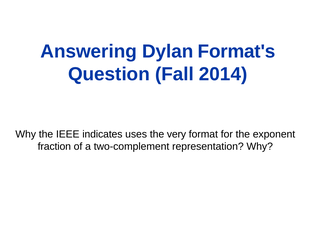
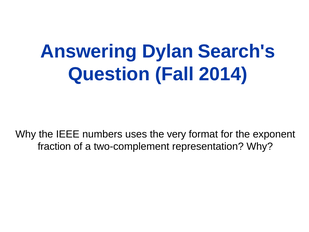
Format's: Format's -> Search's (236, 51)
indicates: indicates -> numbers (102, 134)
